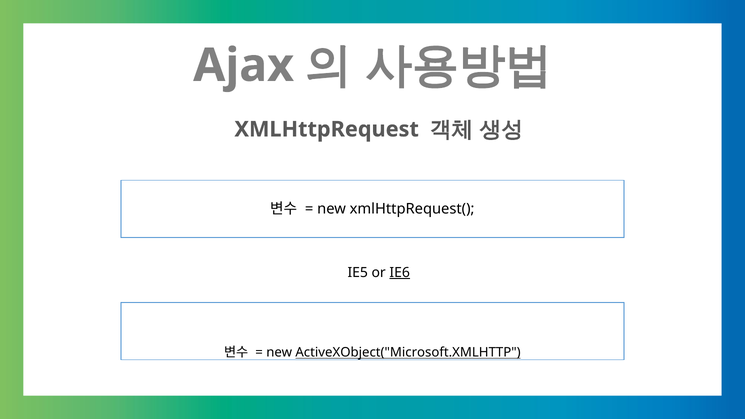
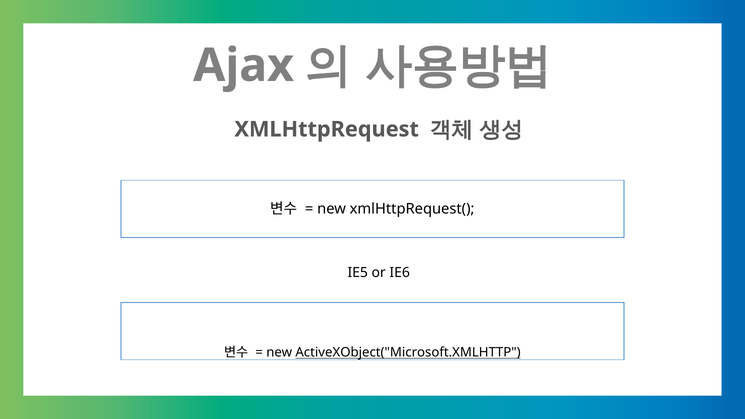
IE6 underline: present -> none (400, 272)
